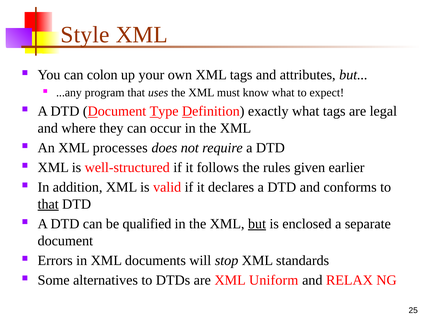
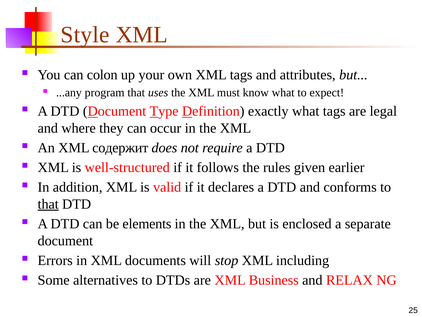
processes: processes -> содержит (120, 148)
qualified: qualified -> elements (147, 223)
but underline: present -> none (257, 223)
standards: standards -> including (303, 260)
Uniform: Uniform -> Business (274, 280)
